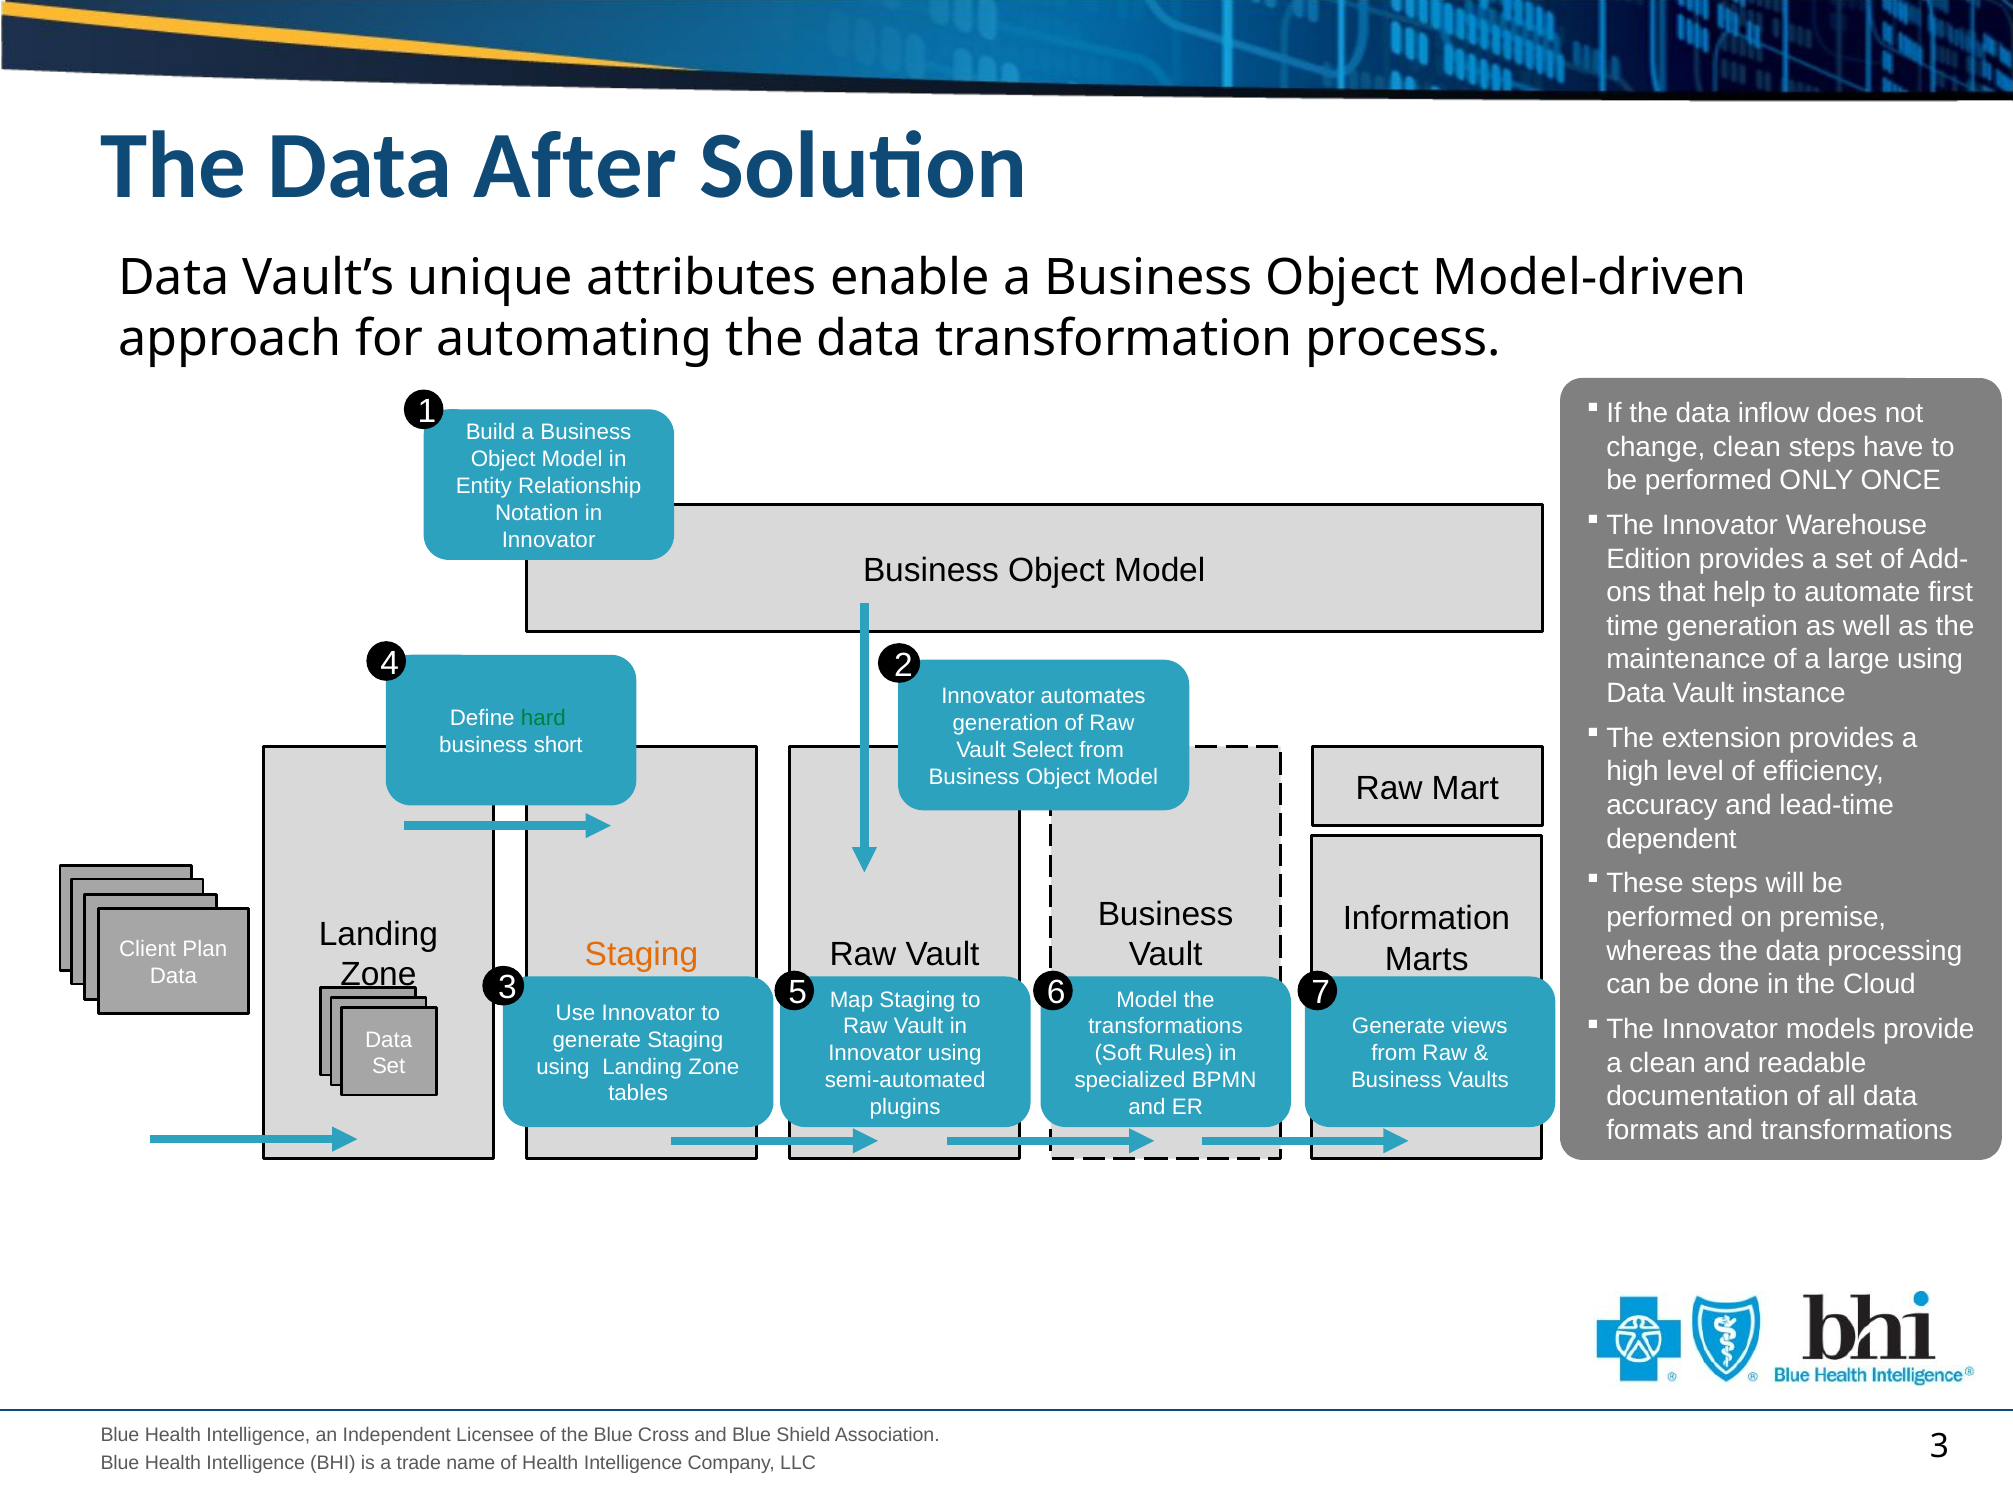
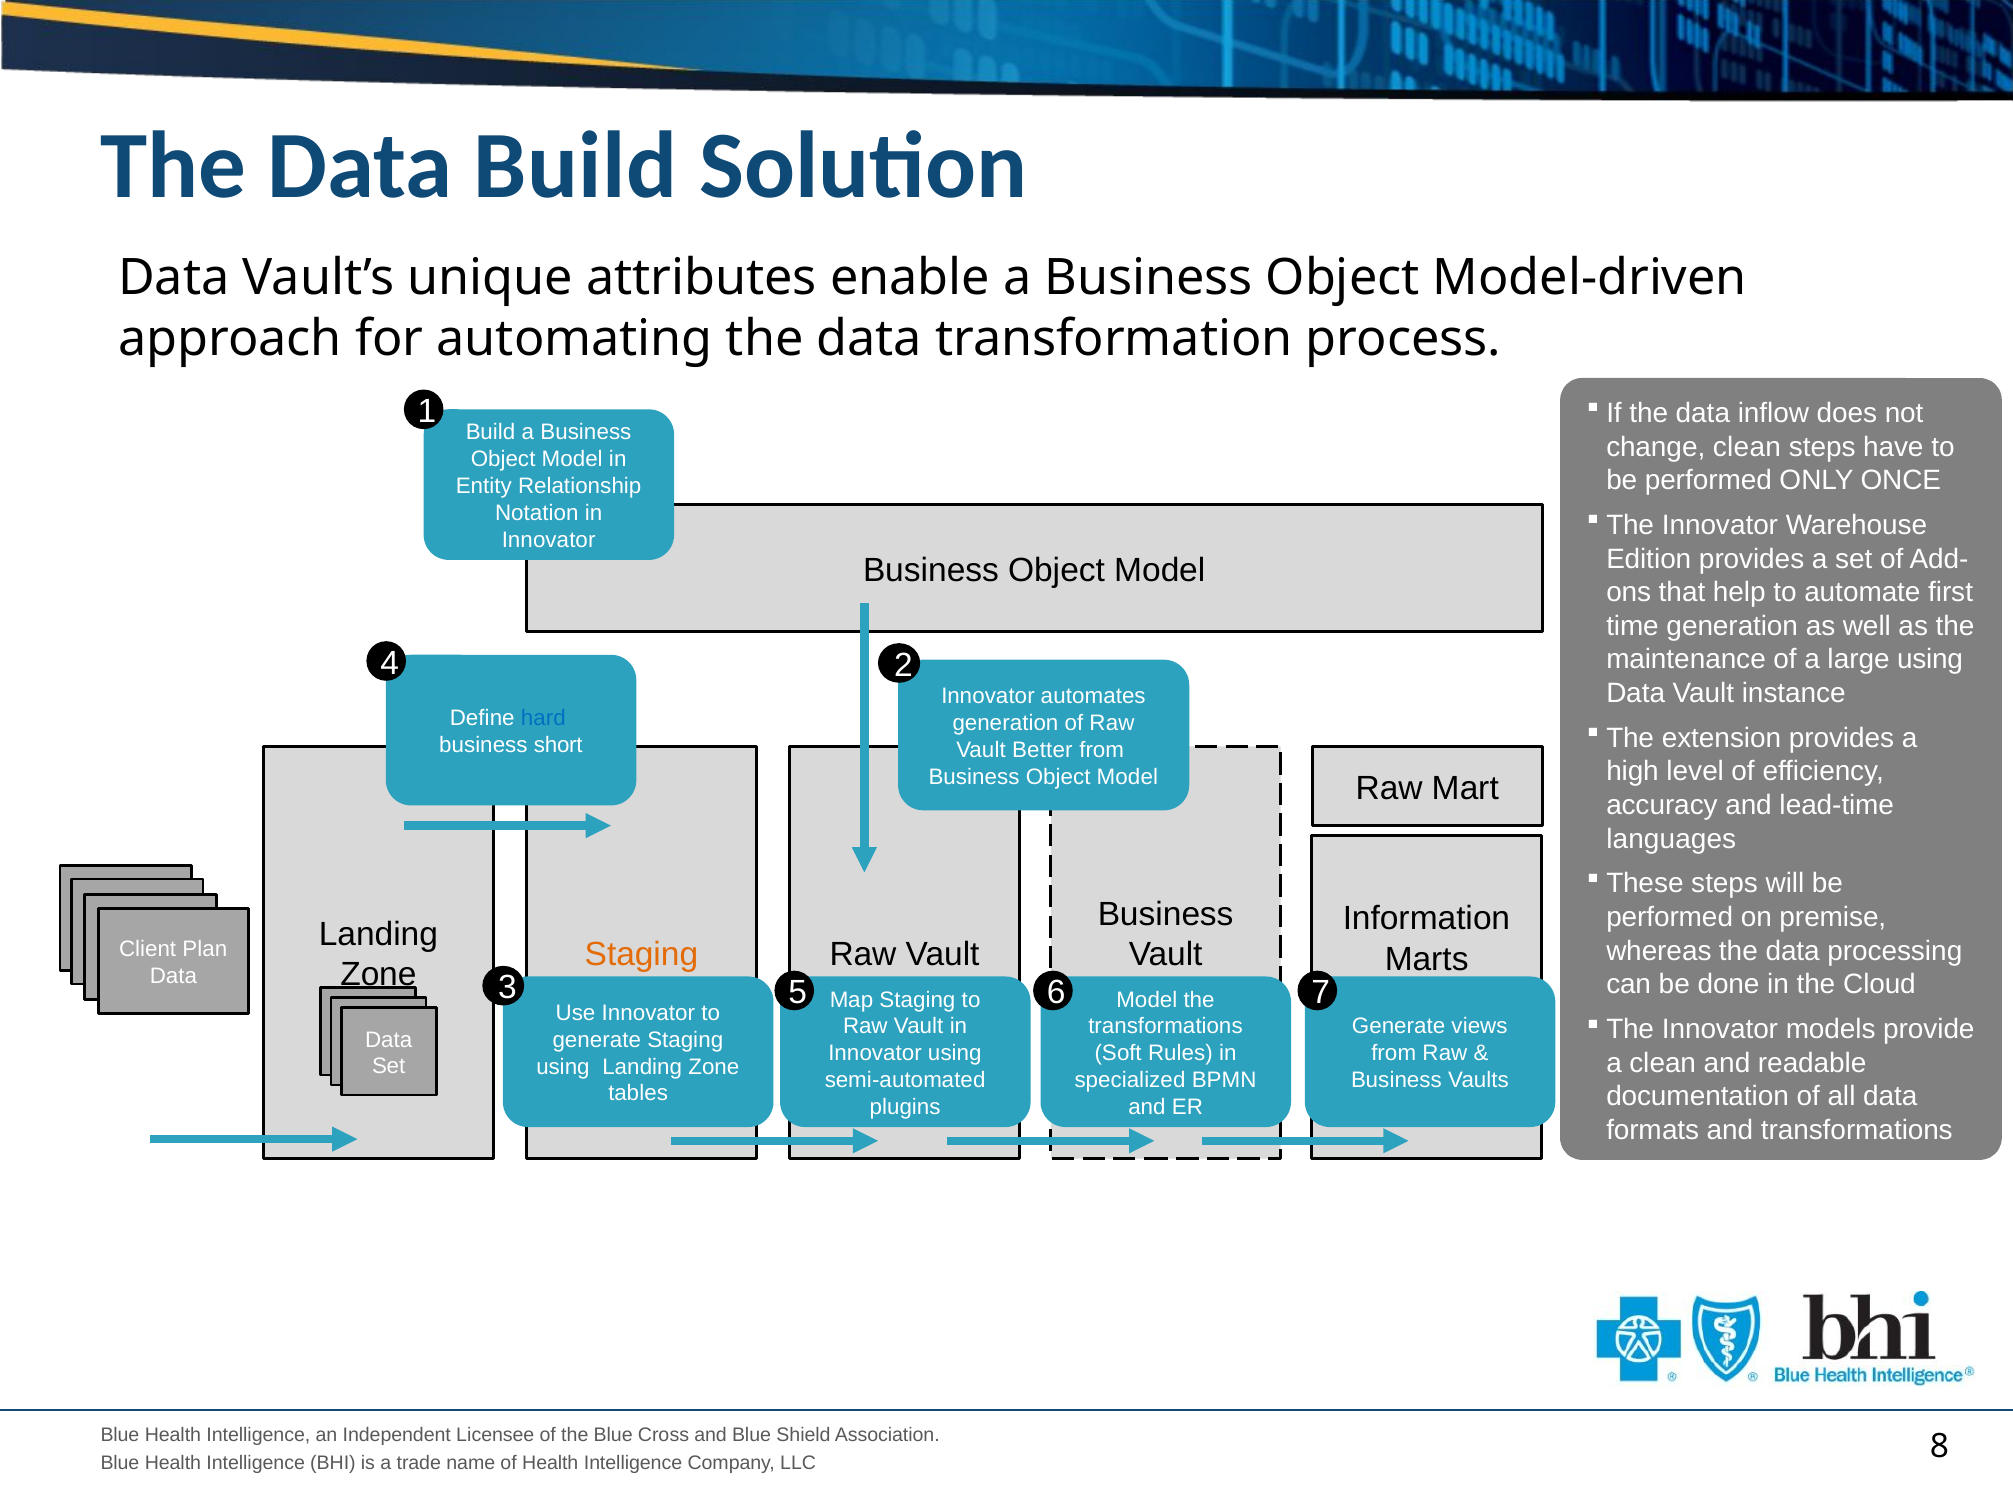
Data After: After -> Build (575, 166)
hard colour: green -> blue (543, 718)
Select: Select -> Better (1042, 750)
dependent: dependent -> languages (1671, 839)
3: 3 -> 8 (1939, 1446)
